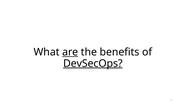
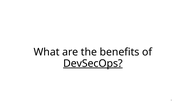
are underline: present -> none (70, 52)
